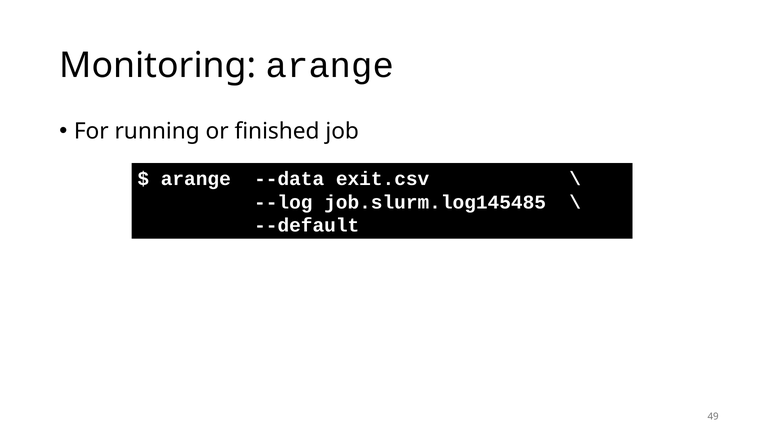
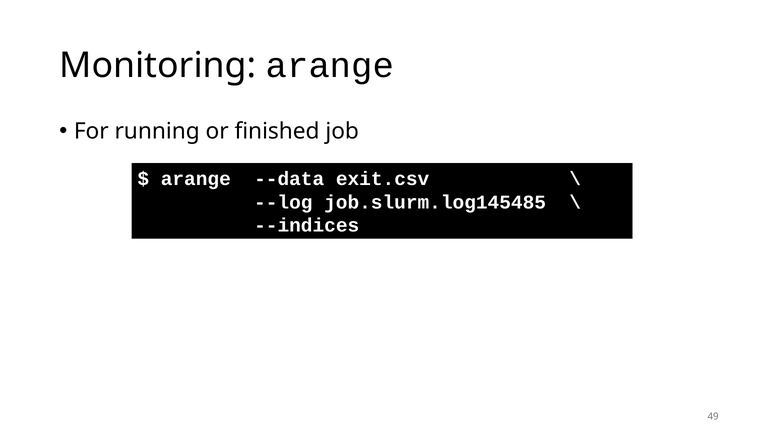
--default: --default -> --indices (307, 226)
